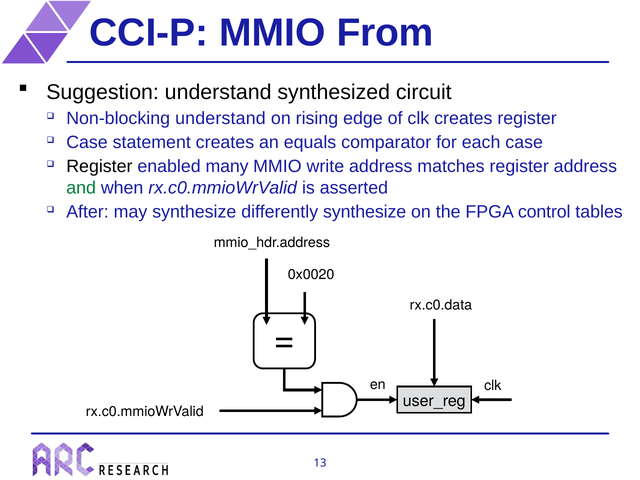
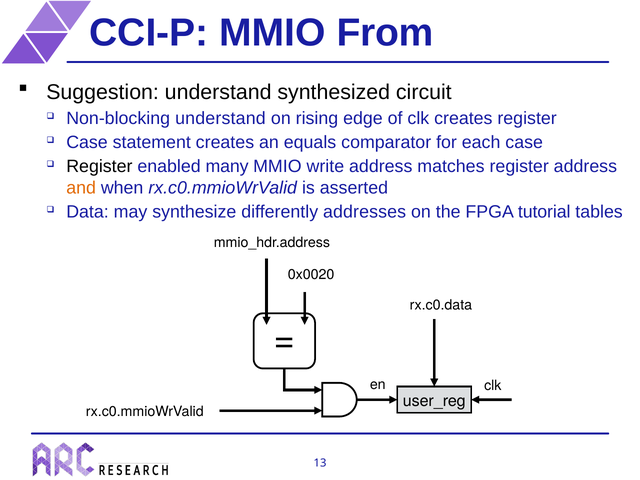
and colour: green -> orange (81, 188)
After: After -> Data (87, 212)
differently synthesize: synthesize -> addresses (365, 212)
control: control -> tutorial (544, 212)
